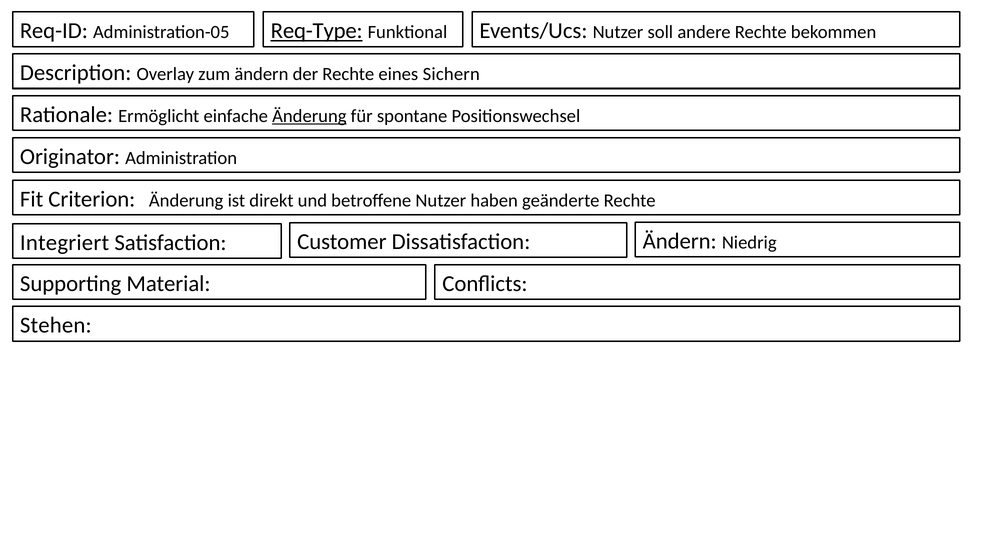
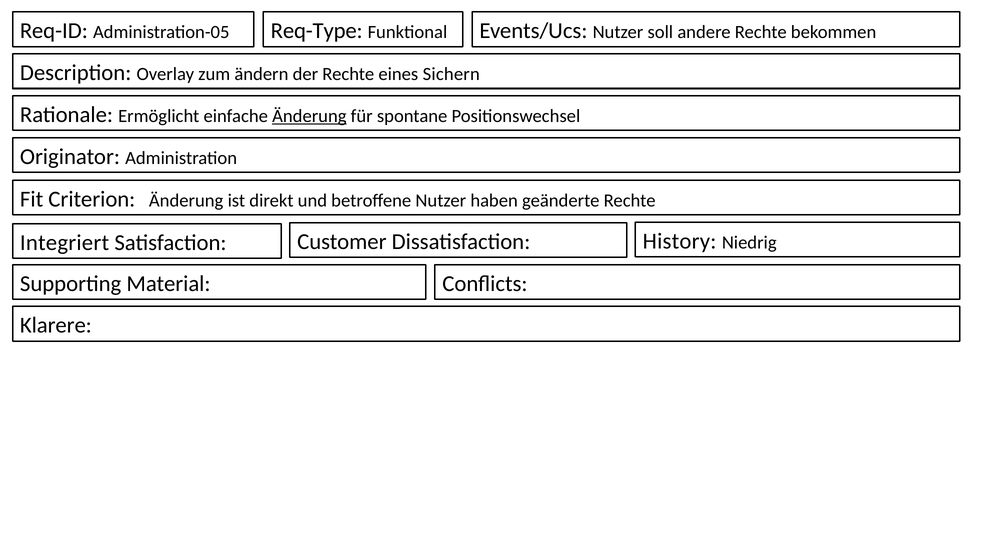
Req-Type underline: present -> none (317, 31)
Dissatisfaction Ändern: Ändern -> History (680, 241)
Stehen: Stehen -> Klarere (56, 325)
